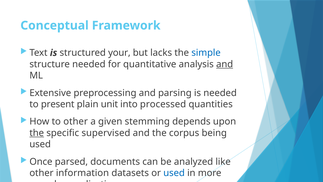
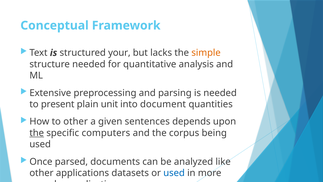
simple colour: blue -> orange (206, 53)
and underline: present -> none (225, 64)
processed: processed -> document (163, 104)
stemming: stemming -> sentences (147, 121)
supervised: supervised -> computers (106, 133)
other information: information -> applications (83, 173)
